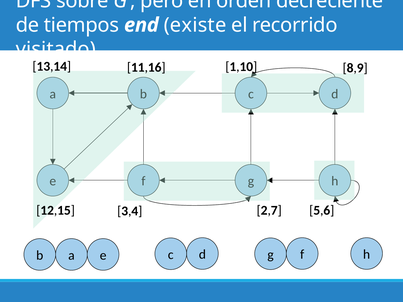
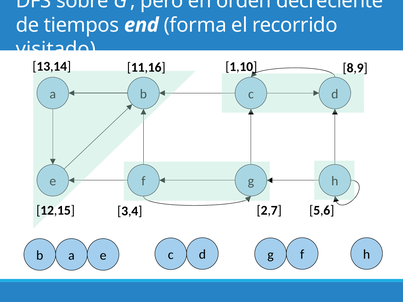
existe: existe -> forma (195, 25)
